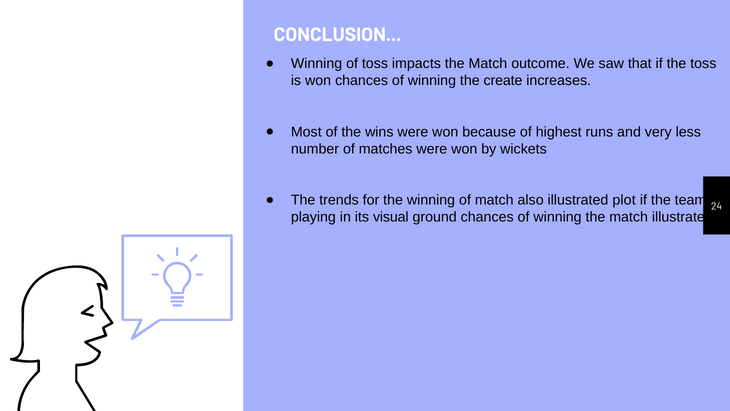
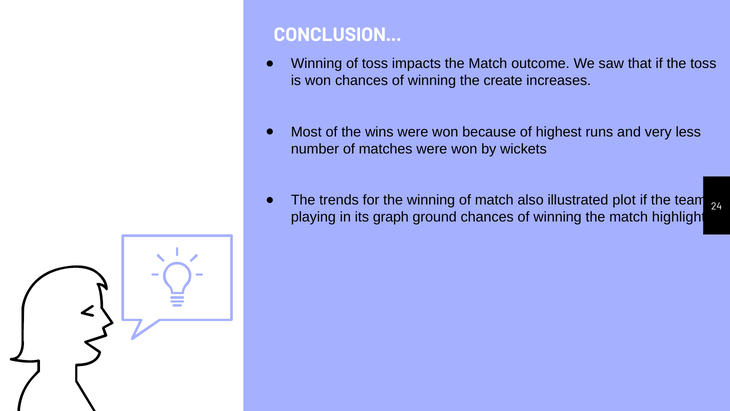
visual: visual -> graph (391, 217)
match illustrated: illustrated -> highlights (682, 217)
